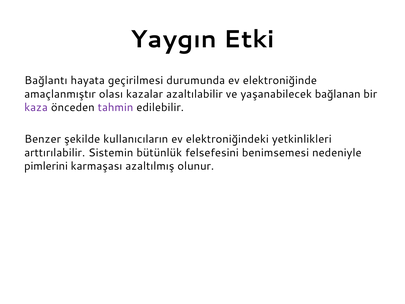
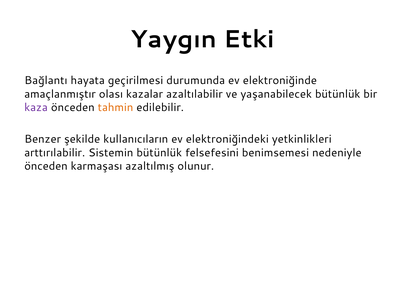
yaşanabilecek bağlanan: bağlanan -> bütünlük (338, 94)
tahmin colour: purple -> orange (116, 108)
pimlerini: pimlerini -> önceden (46, 166)
